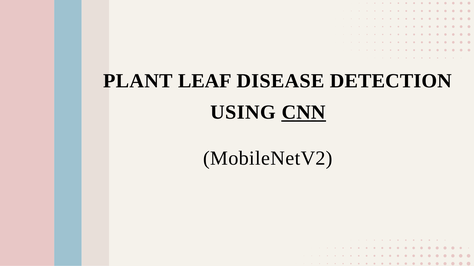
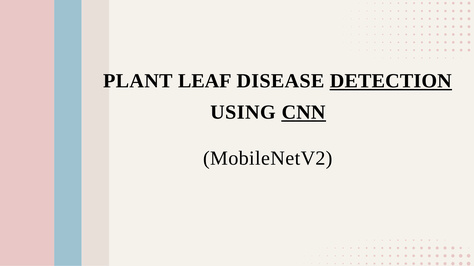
DETECTION underline: none -> present (391, 81)
